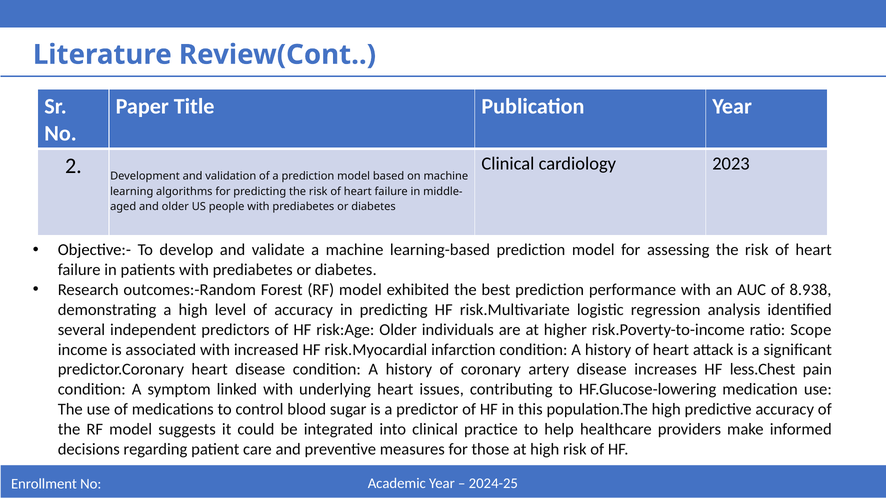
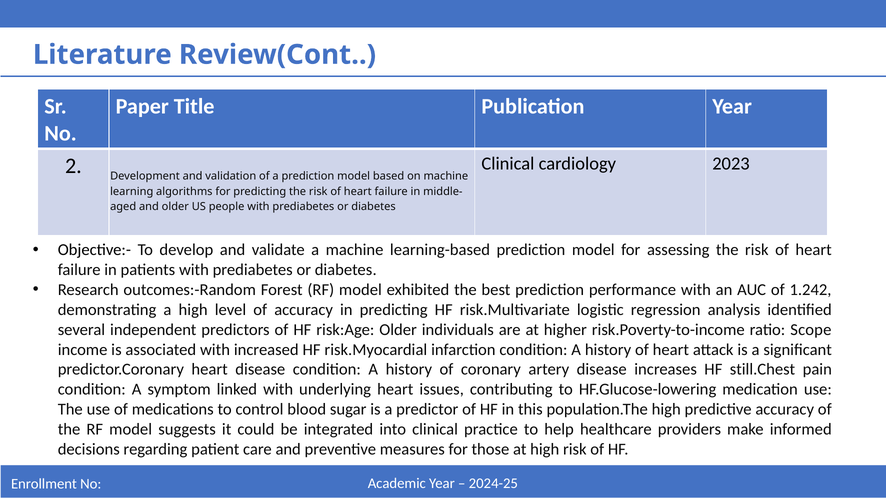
8.938: 8.938 -> 1.242 (810, 290)
less.Chest: less.Chest -> still.Chest (762, 370)
